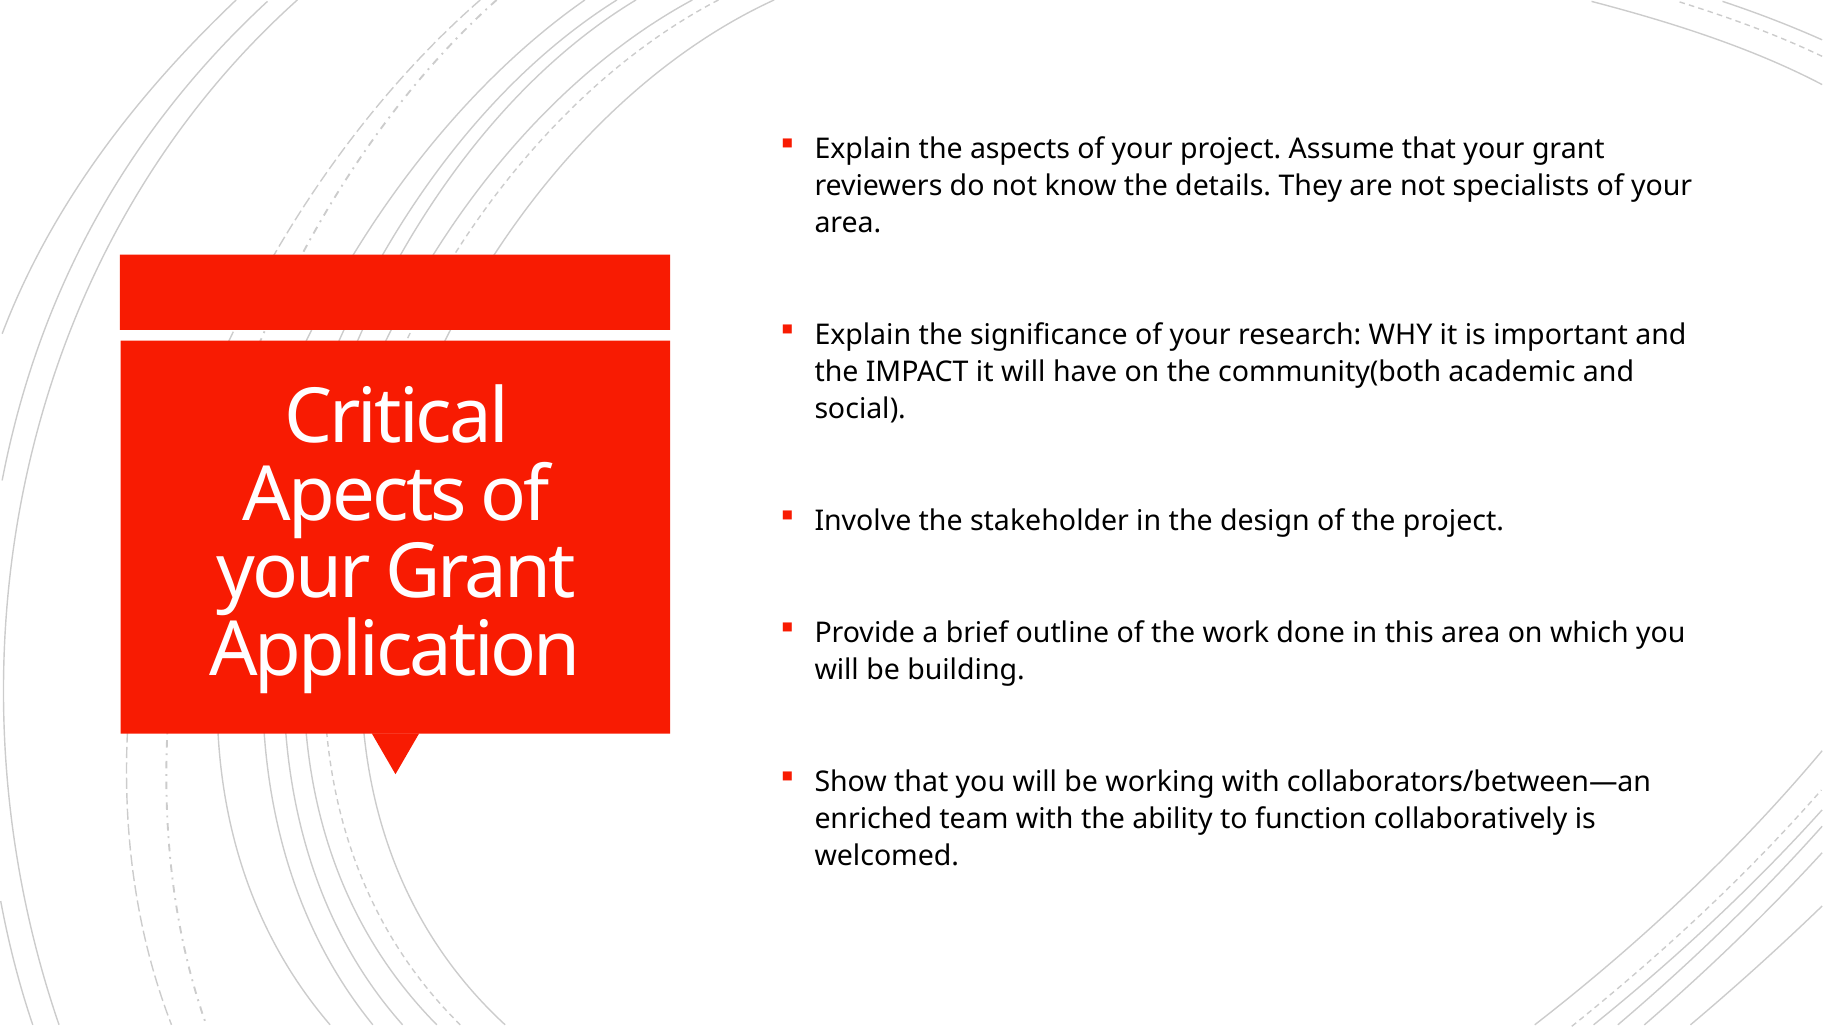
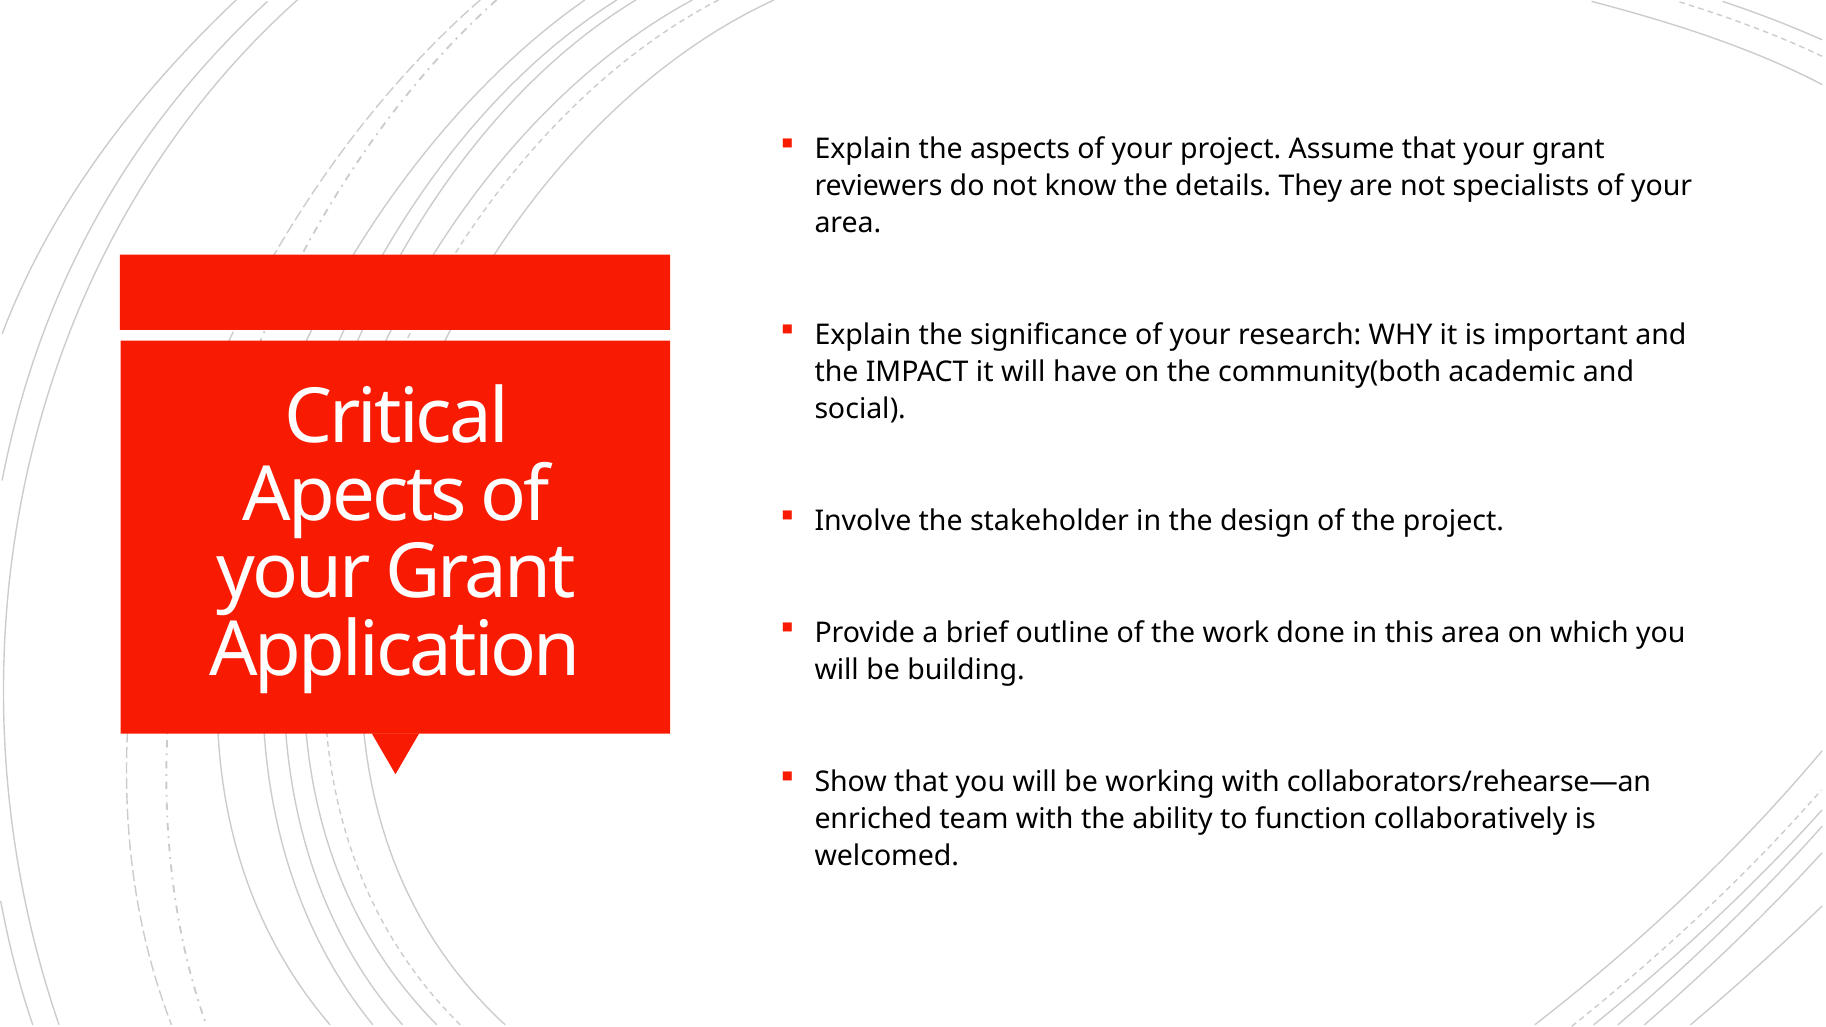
collaborators/between—an: collaborators/between—an -> collaborators/rehearse—an (1469, 782)
